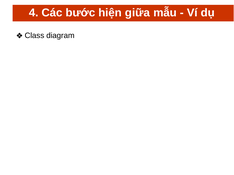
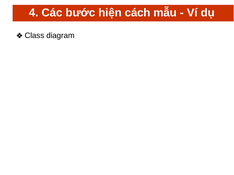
giữa: giữa -> cách (138, 13)
